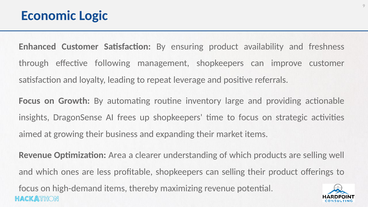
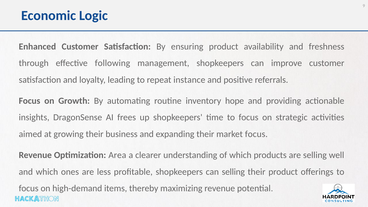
leverage: leverage -> instance (189, 80)
large: large -> hope (235, 101)
market items: items -> focus (256, 134)
